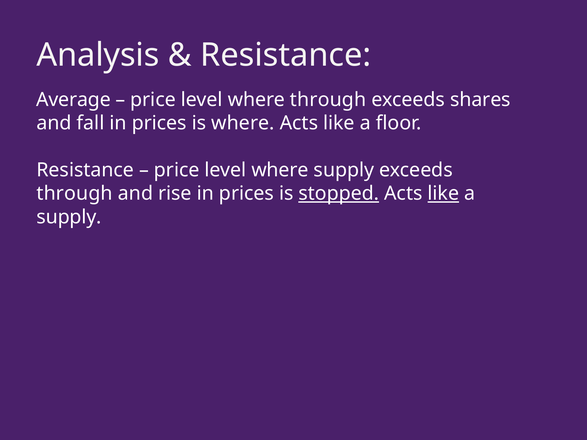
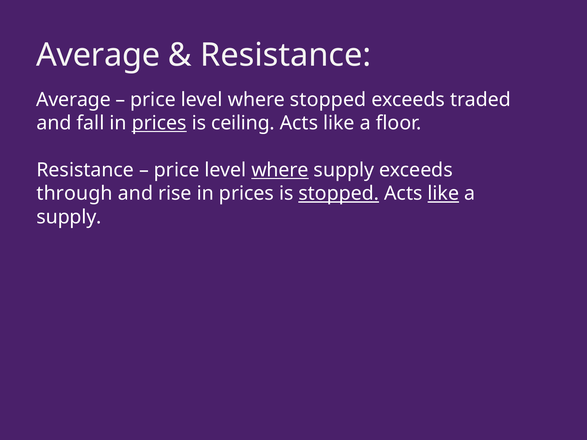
Analysis: Analysis -> Average (98, 55)
where through: through -> stopped (328, 100)
shares: shares -> traded (480, 100)
prices underline: none -> present (159, 123)
is where: where -> ceiling (243, 123)
where underline: none -> present (280, 170)
